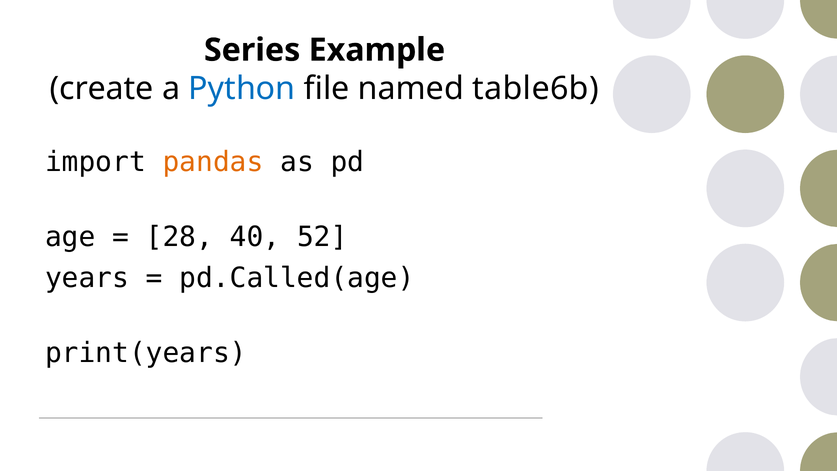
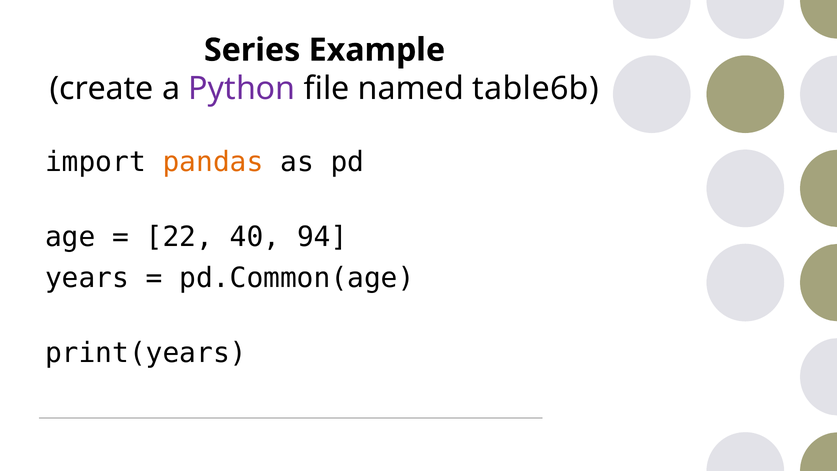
Python colour: blue -> purple (242, 89)
28: 28 -> 22 (179, 237)
52: 52 -> 94 (322, 237)
pd.Called(age: pd.Called(age -> pd.Common(age (297, 278)
